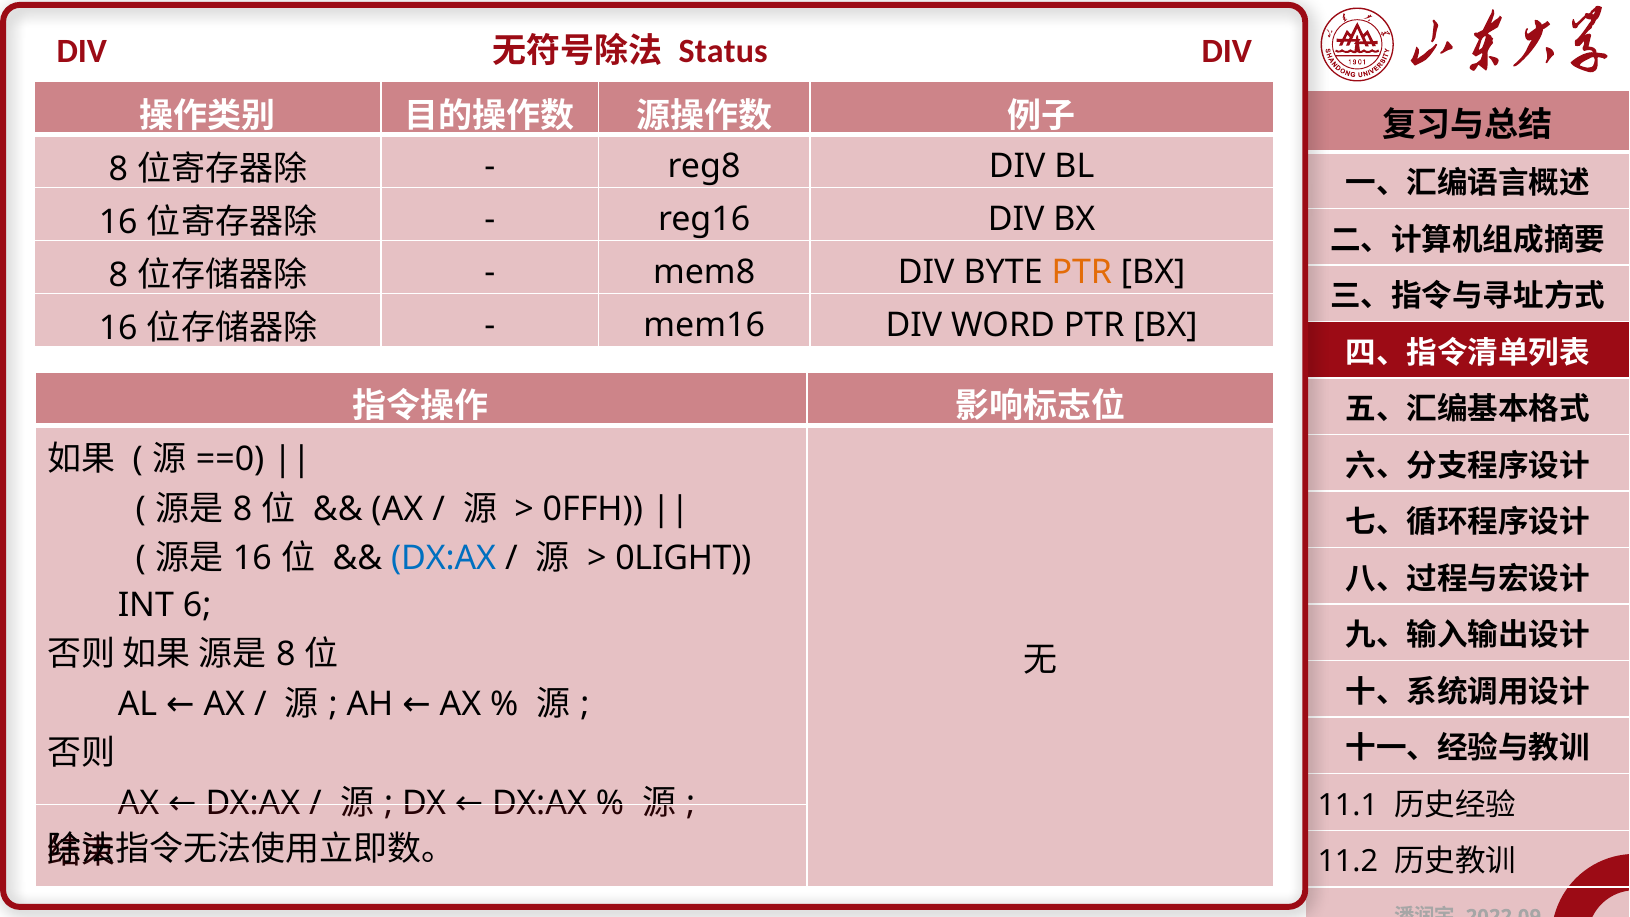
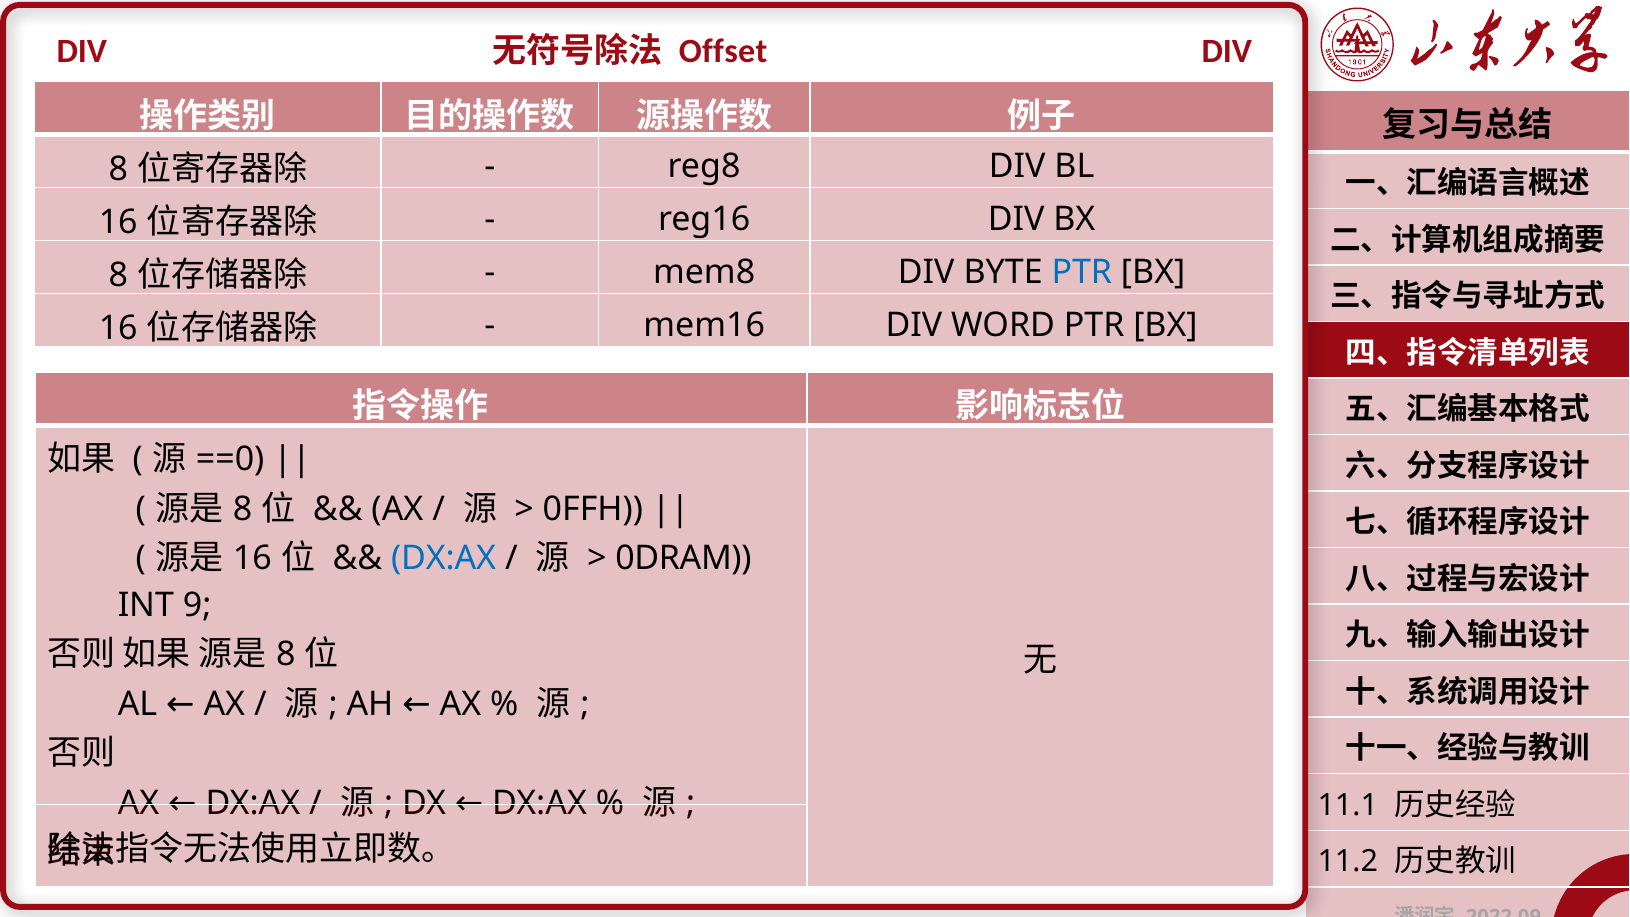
Status: Status -> Offset (723, 51)
PTR colour: orange -> blue (1082, 272)
0LIGHT: 0LIGHT -> 0DRAM (683, 559)
6: 6 -> 9 (197, 605)
